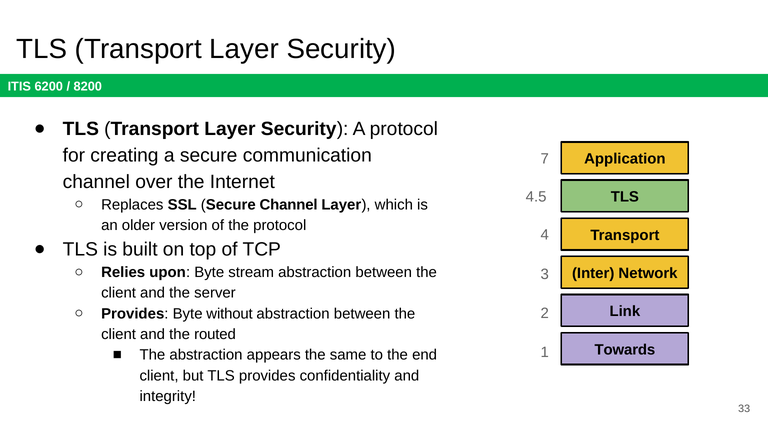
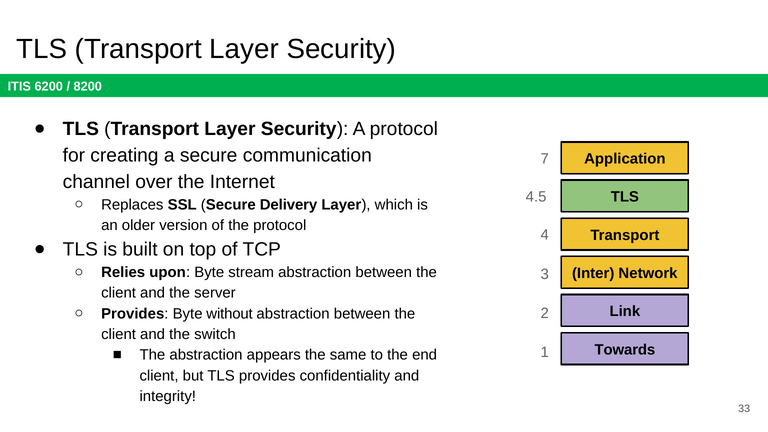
Secure Channel: Channel -> Delivery (289, 205)
routed: routed -> switch (215, 334)
